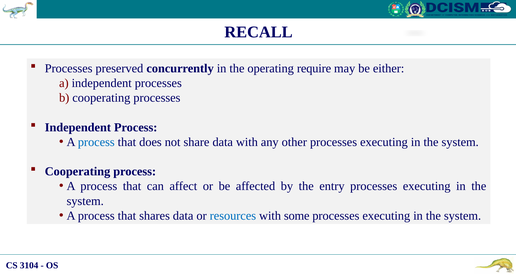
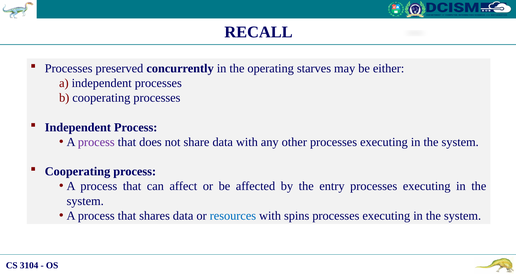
require: require -> starves (314, 69)
process colour: blue -> purple (96, 142)
some: some -> spins (297, 216)
